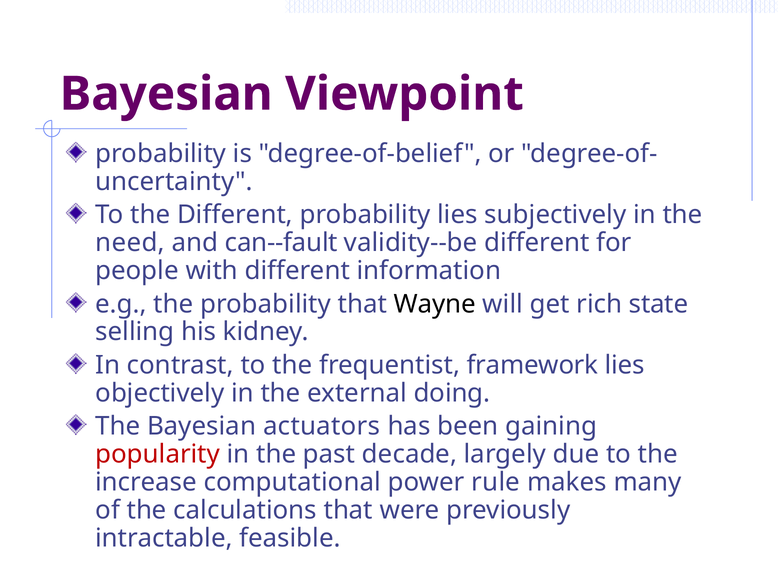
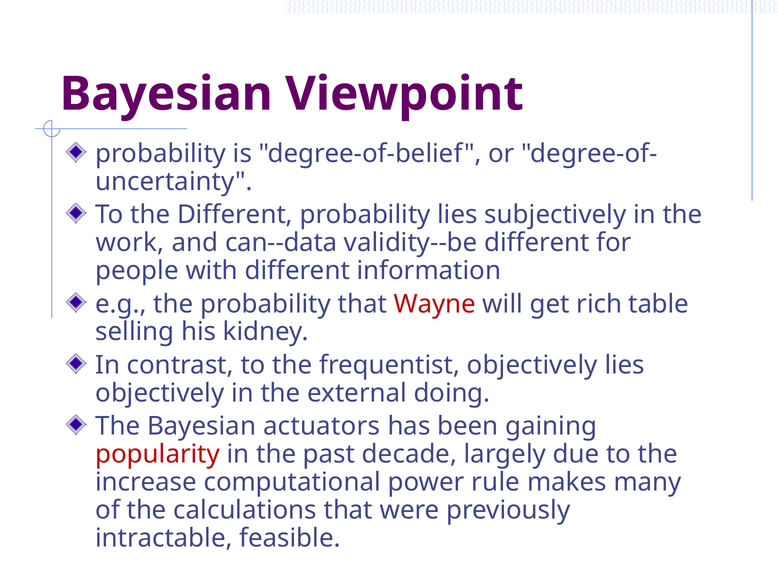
need: need -> work (130, 243)
can--fault: can--fault -> can--data (281, 243)
Wayne colour: black -> red (435, 304)
state: state -> table (659, 304)
frequentist framework: framework -> objectively (532, 365)
